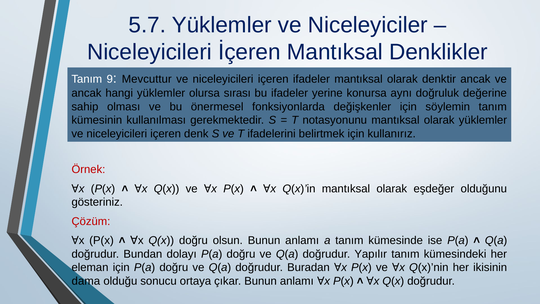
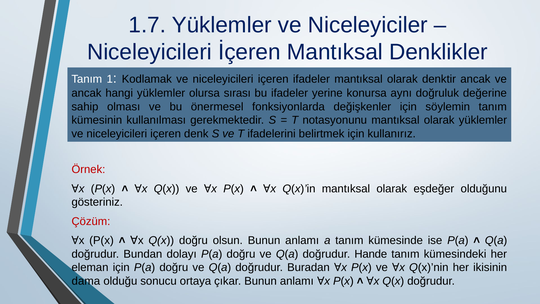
5.7: 5.7 -> 1.7 (147, 25)
9: 9 -> 1 (110, 79)
Mevcuttur: Mevcuttur -> Kodlamak (147, 79)
Yapılır: Yapılır -> Hande (371, 254)
